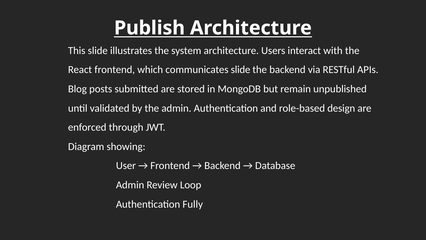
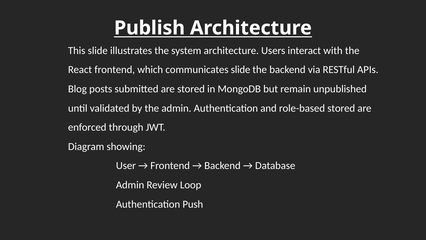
role-based design: design -> stored (341, 108)
Fully: Fully -> Push (193, 204)
